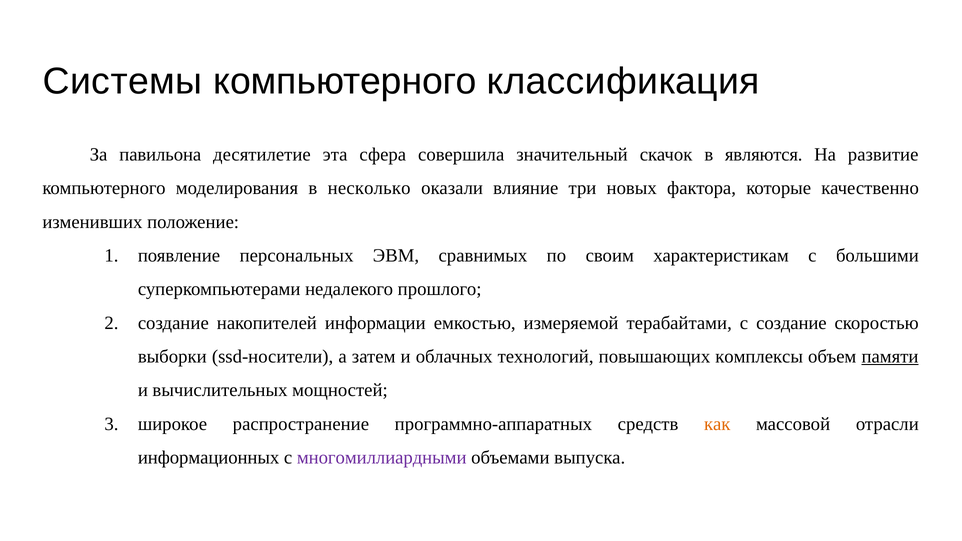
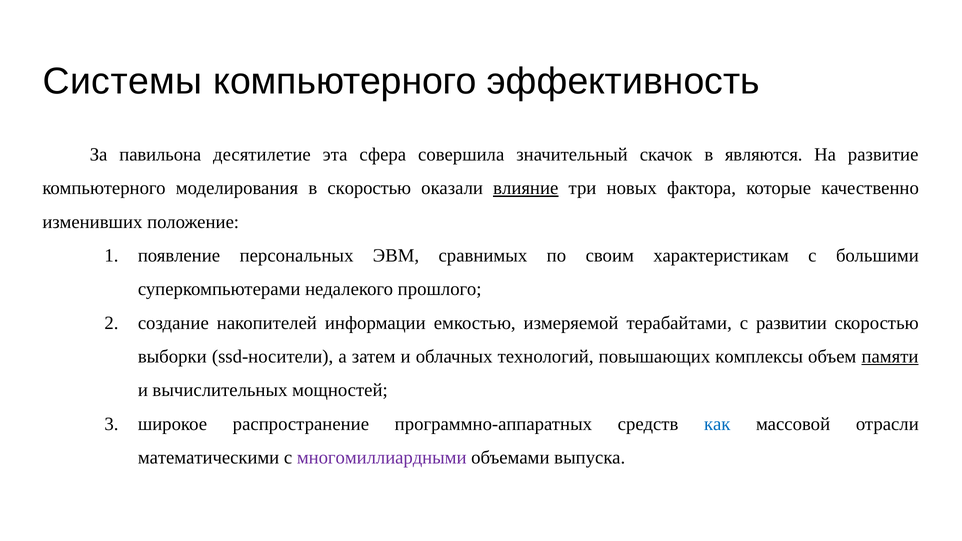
классификация: классификация -> эффективность (623, 82)
в несколько: несколько -> скоростью (369, 188)
влияние underline: none -> present (526, 188)
с создание: создание -> развитии (791, 323)
как colour: orange -> blue (717, 424)
информационных: информационных -> математическими (209, 458)
